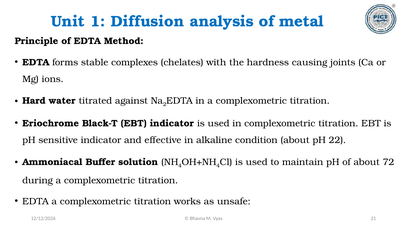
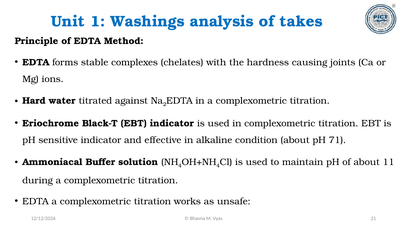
Diffusion: Diffusion -> Washings (148, 22)
metal: metal -> takes (301, 22)
22: 22 -> 71 (337, 140)
72: 72 -> 11 (389, 162)
